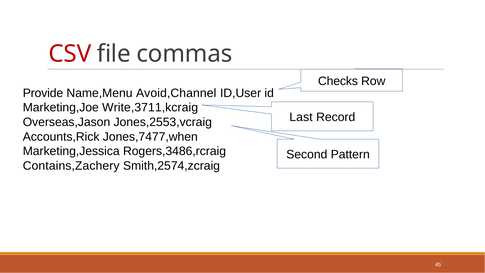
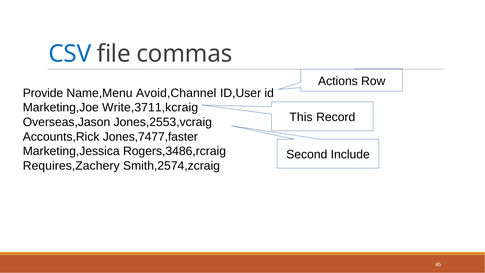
CSV colour: red -> blue (70, 54)
Checks: Checks -> Actions (338, 81)
Last: Last -> This (301, 117)
Jones,7477,when: Jones,7477,when -> Jones,7477,faster (150, 137)
Pattern: Pattern -> Include (350, 154)
Contains,Zachery: Contains,Zachery -> Requires,Zachery (71, 166)
